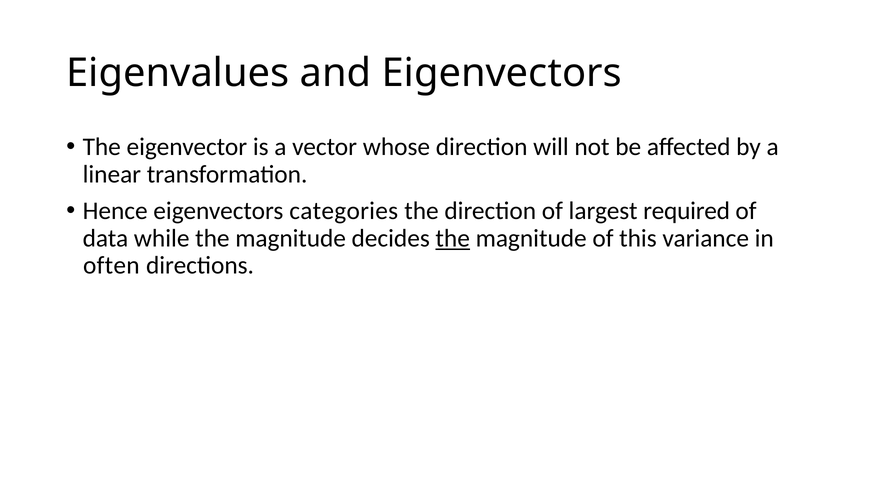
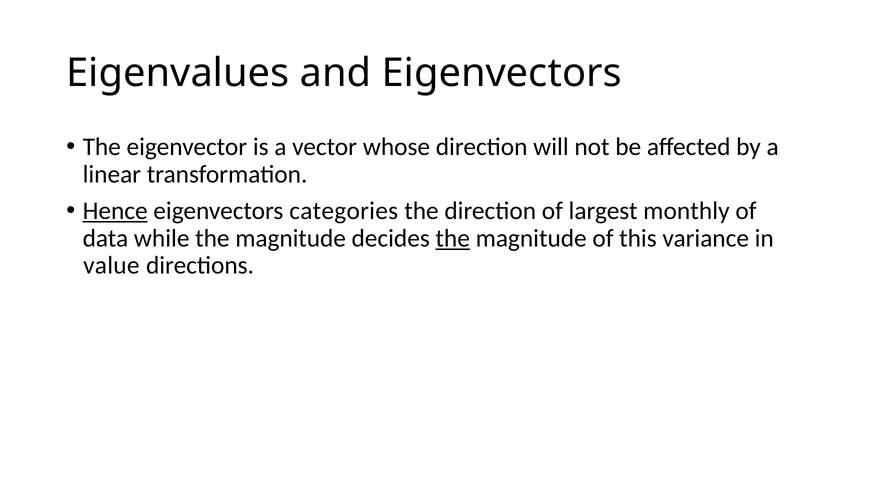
Hence underline: none -> present (115, 211)
required: required -> monthly (686, 211)
often: often -> value (111, 266)
